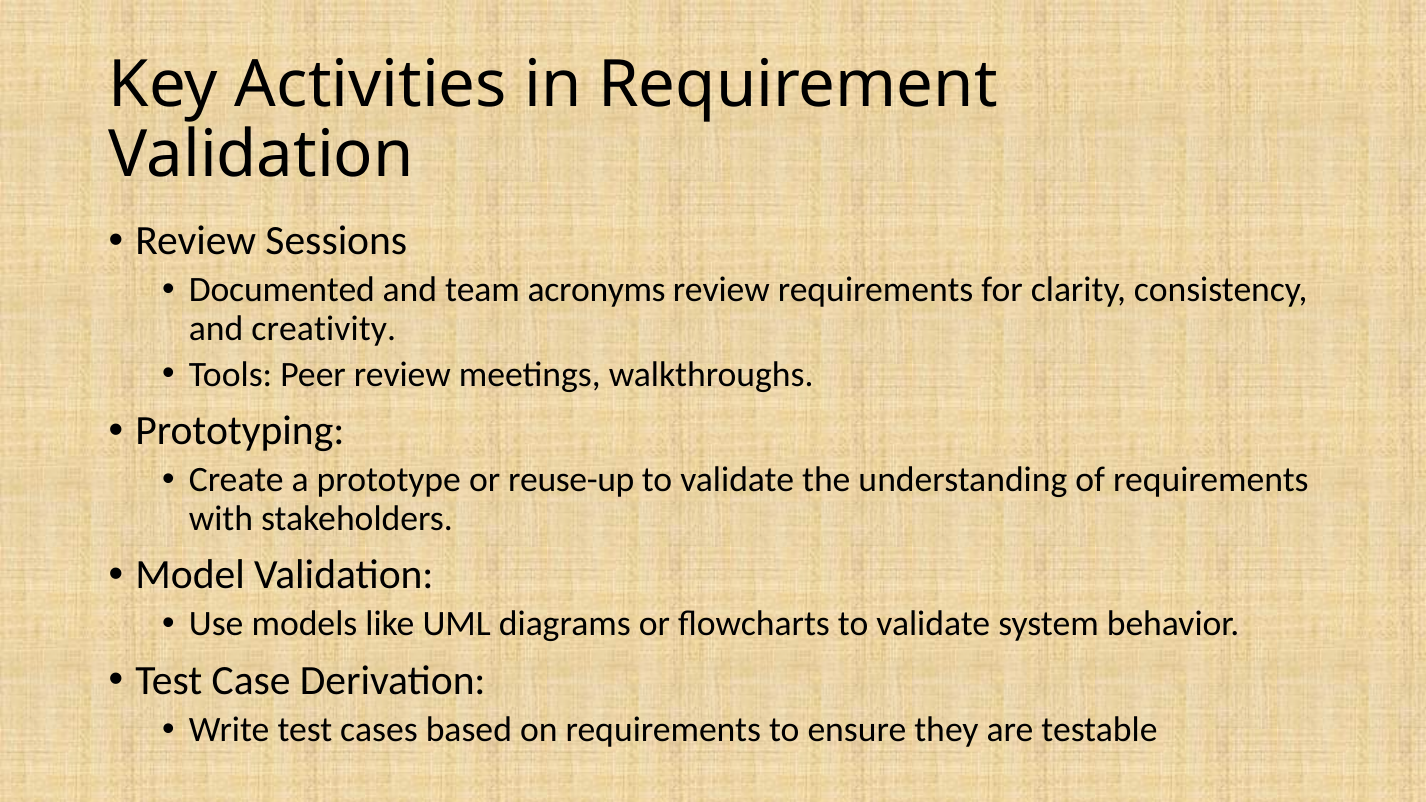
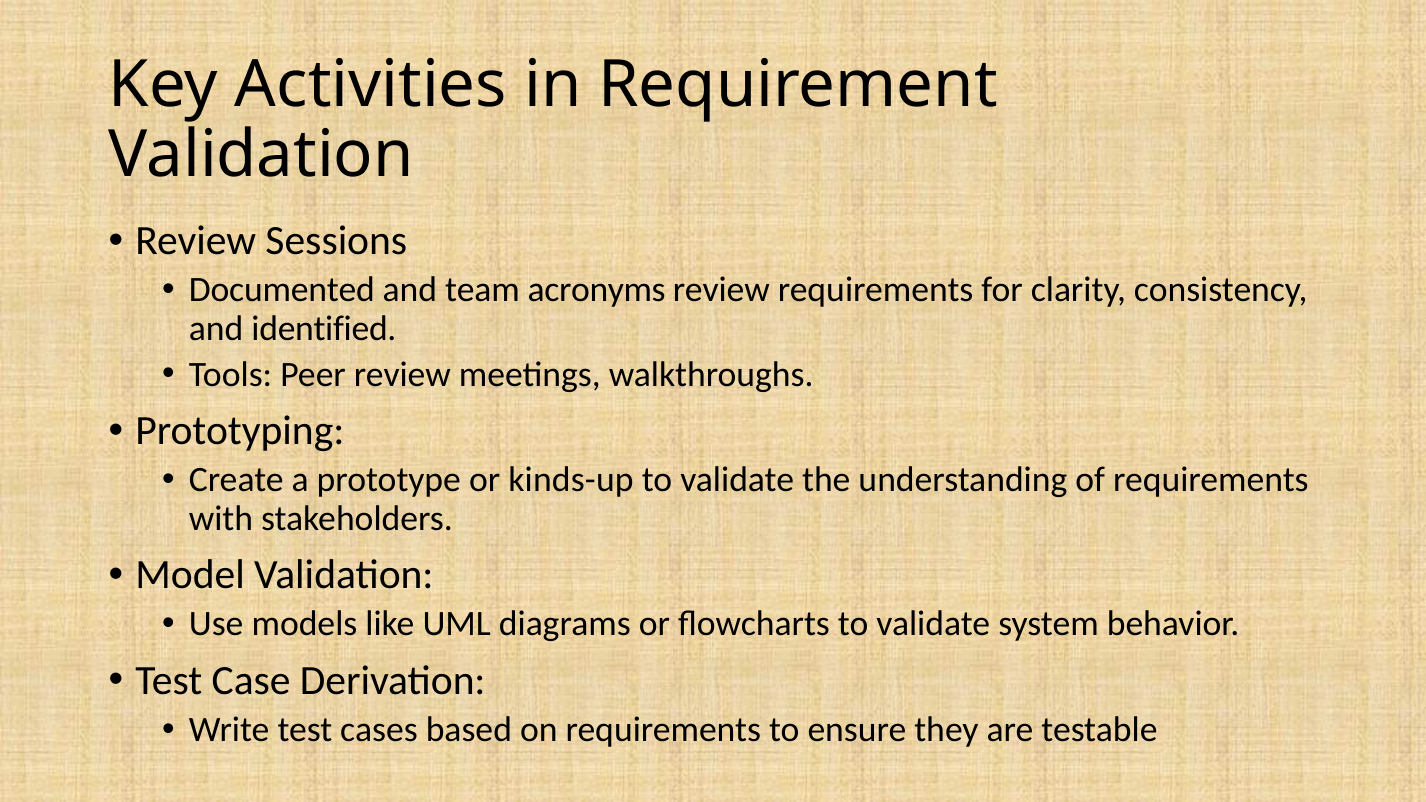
creativity: creativity -> identified (324, 329)
reuse-up: reuse-up -> kinds-up (571, 480)
